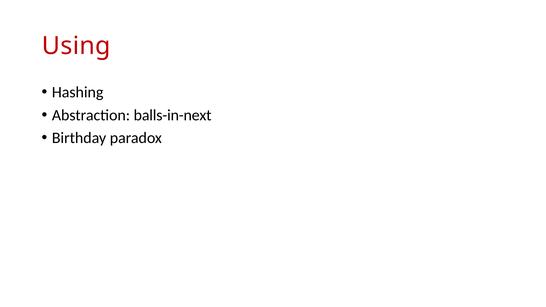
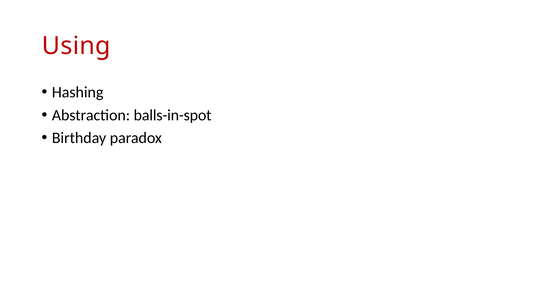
balls-in-next: balls-in-next -> balls-in-spot (173, 115)
